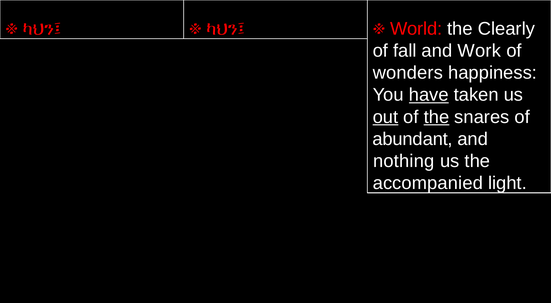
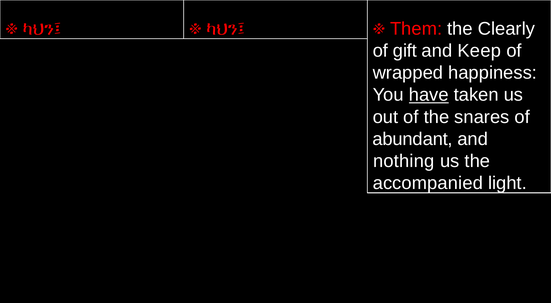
World: World -> Them (416, 29)
fall: fall -> gift (405, 51)
Work: Work -> Keep (479, 51)
wonders: wonders -> wrapped (408, 73)
out underline: present -> none (385, 117)
the underline: present -> none (436, 117)
